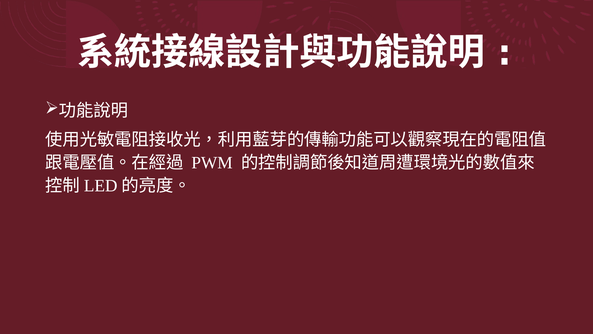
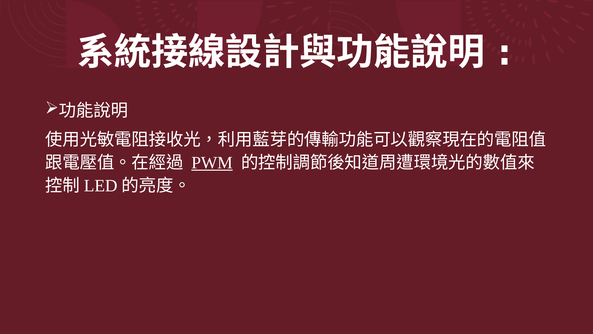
PWM underline: none -> present (212, 163)
